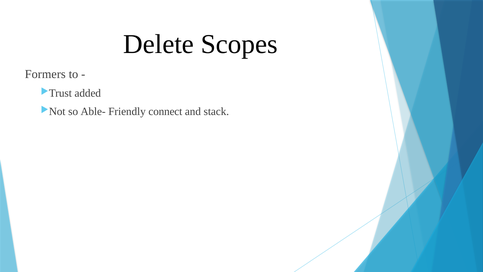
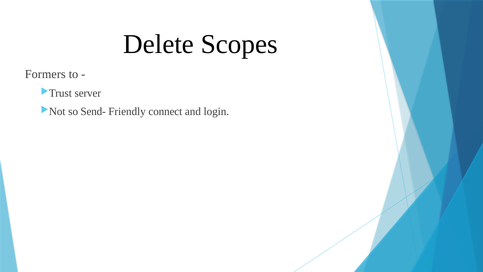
added: added -> server (88, 93)
Able-: Able- -> Send- (93, 111)
stack: stack -> login (216, 111)
